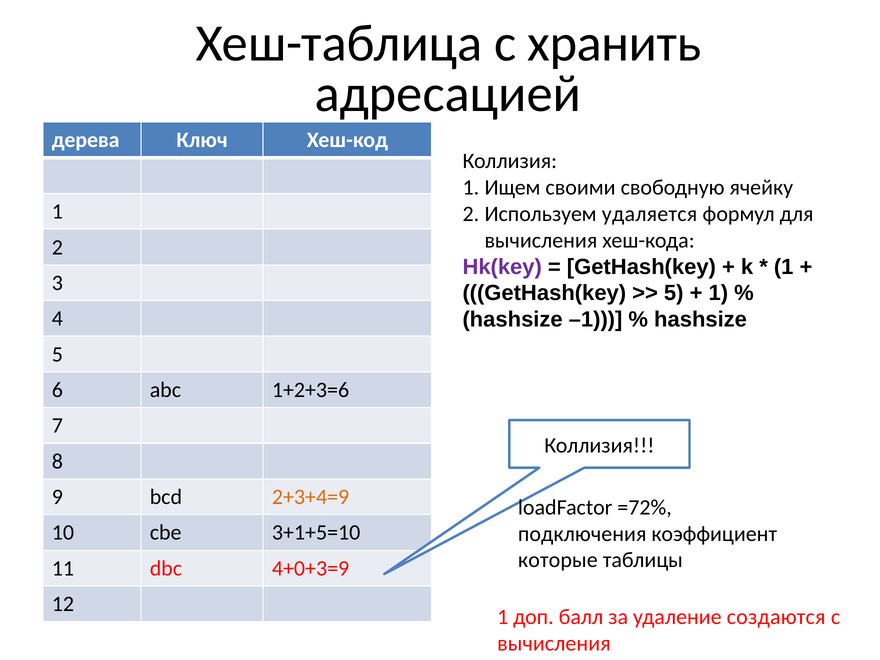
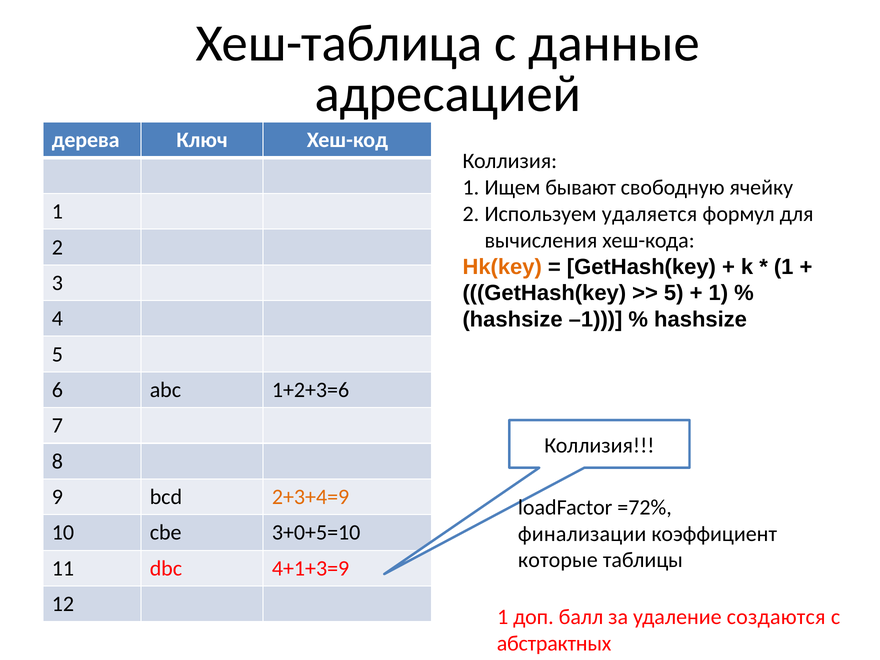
хранить: хранить -> данные (614, 43)
своими: своими -> бывают (581, 188)
Hk(key colour: purple -> orange (502, 267)
3+1+5=10: 3+1+5=10 -> 3+0+5=10 (316, 533)
подключения: подключения -> финализации (582, 534)
4+0+3=9: 4+0+3=9 -> 4+1+3=9 (311, 568)
вычисления: вычисления -> абстрактных (554, 643)
